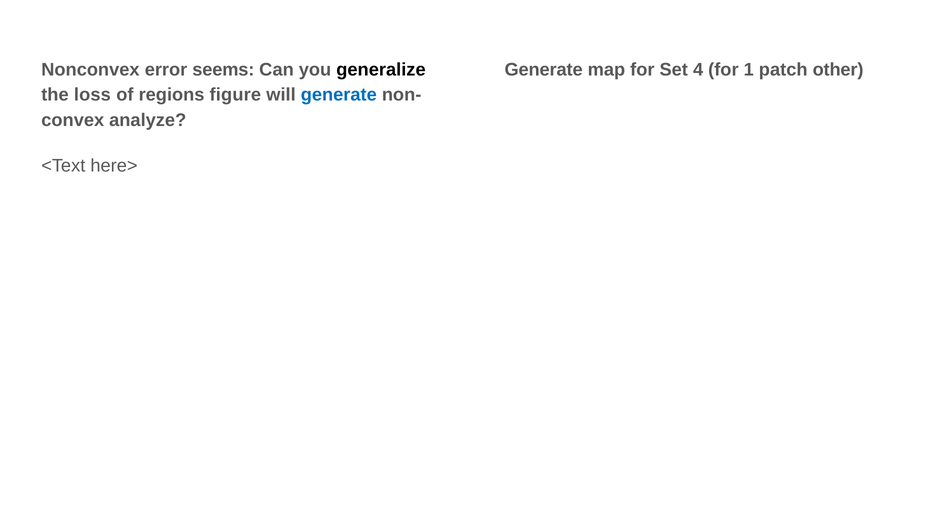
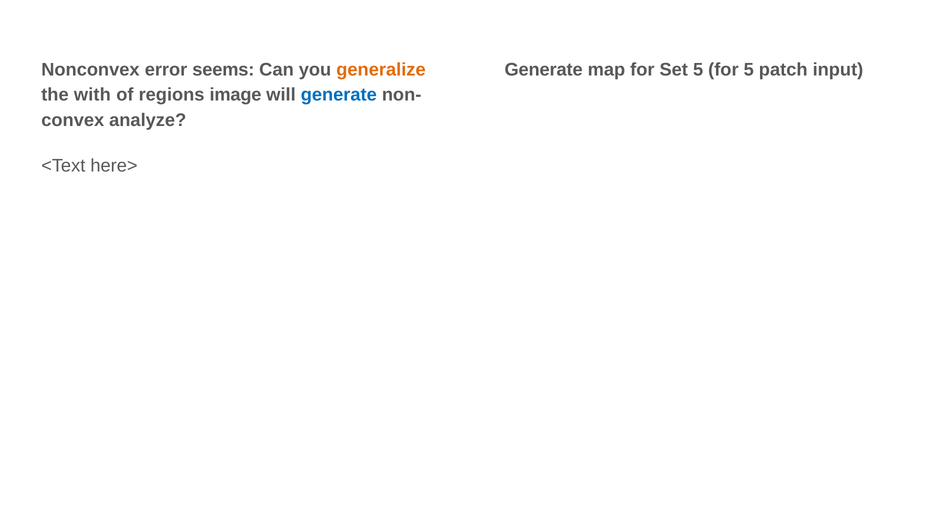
generalize colour: black -> orange (381, 70)
Set 4: 4 -> 5 (698, 70)
for 1: 1 -> 5 (749, 70)
other: other -> input (838, 70)
loss: loss -> with (92, 95)
figure: figure -> image (236, 95)
